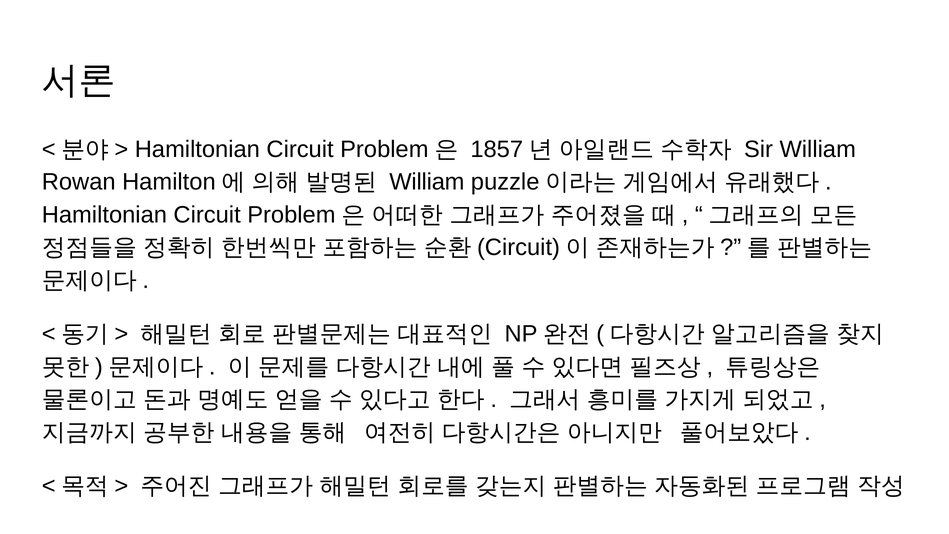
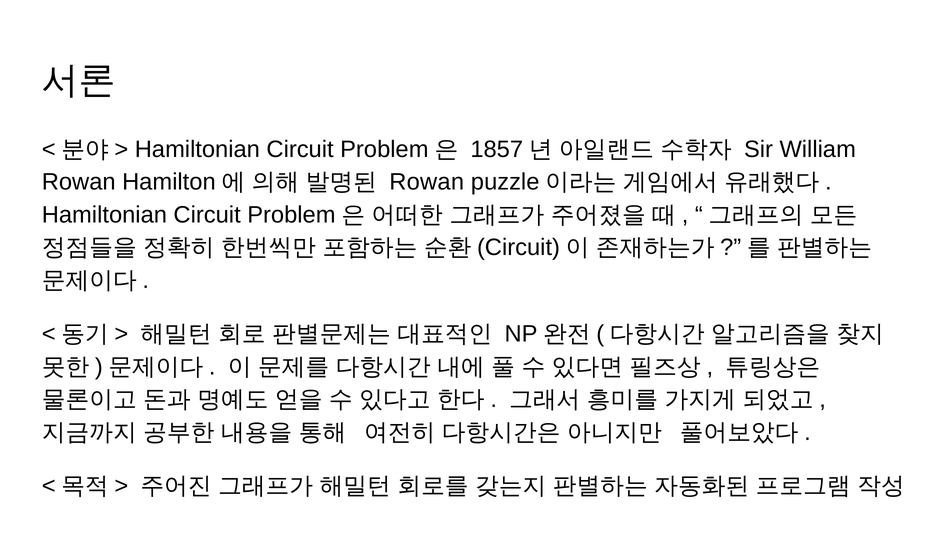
William: William -> Rowan (427, 182)
